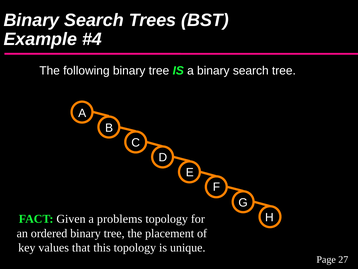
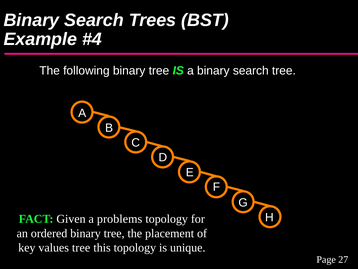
values that: that -> tree (81, 247)
